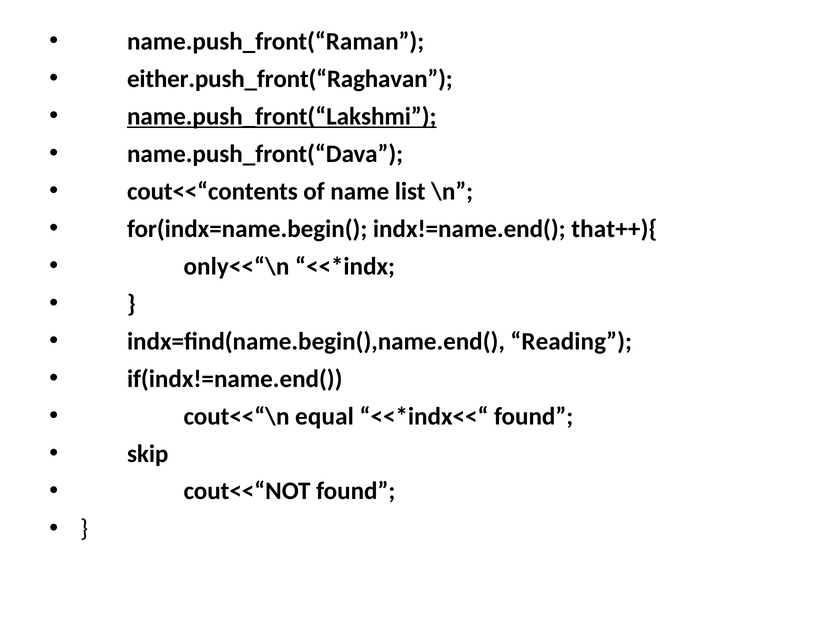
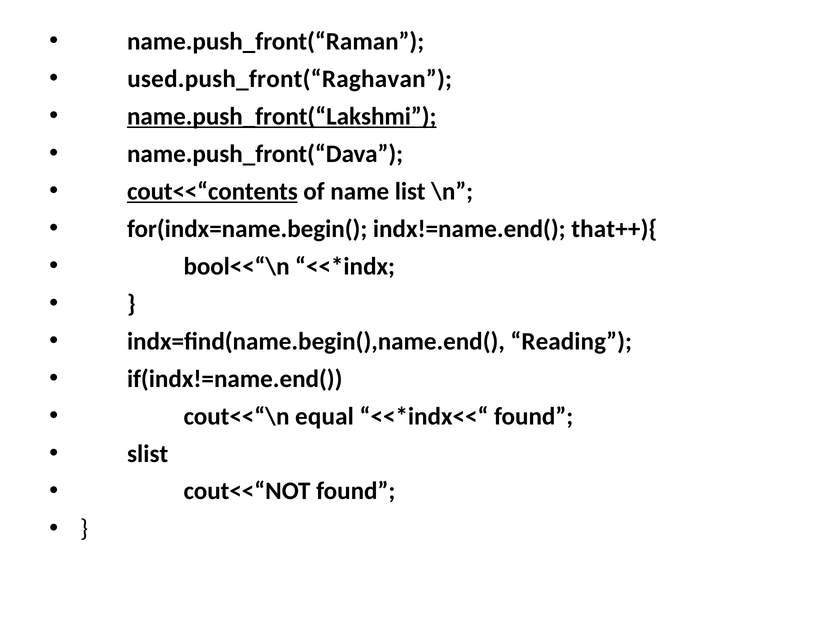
either.push_front(“Raghavan: either.push_front(“Raghavan -> used.push_front(“Raghavan (290, 79)
cout<<“contents underline: none -> present (212, 191)
only<<“\n: only<<“\n -> bool<<“\n (237, 266)
skip: skip -> slist (148, 453)
